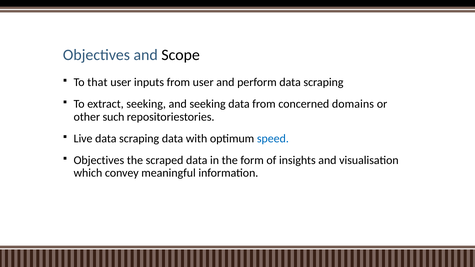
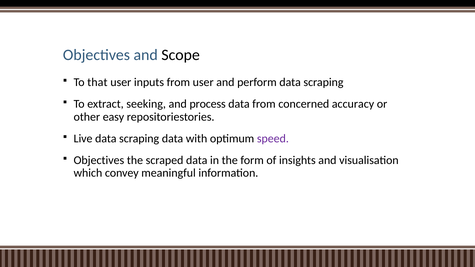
and seeking: seeking -> process (208, 104)
domains: domains -> accuracy (353, 104)
such: such -> easy (113, 117)
speed colour: blue -> purple (273, 139)
